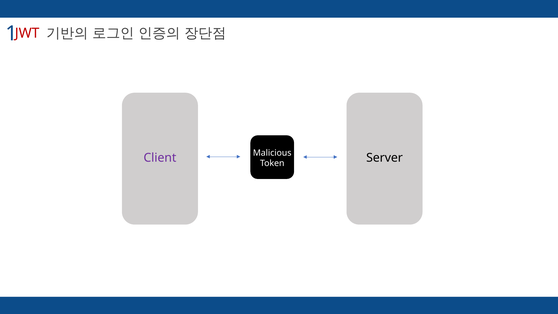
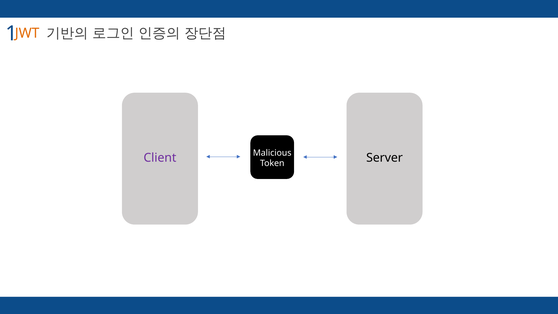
JWT colour: red -> orange (27, 33)
